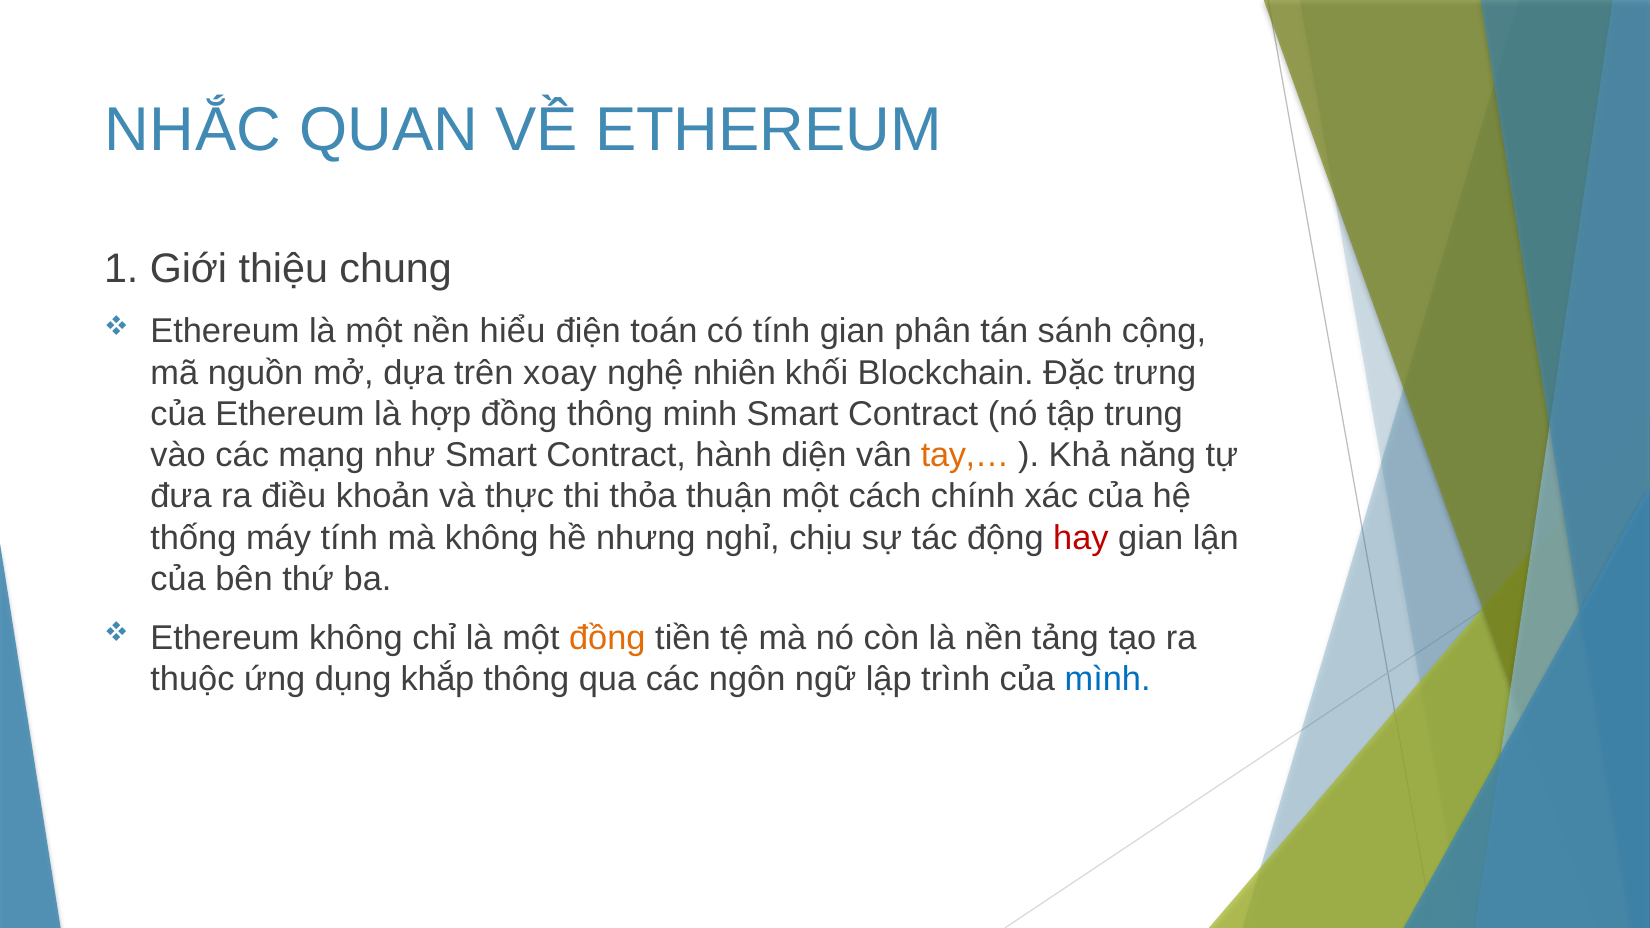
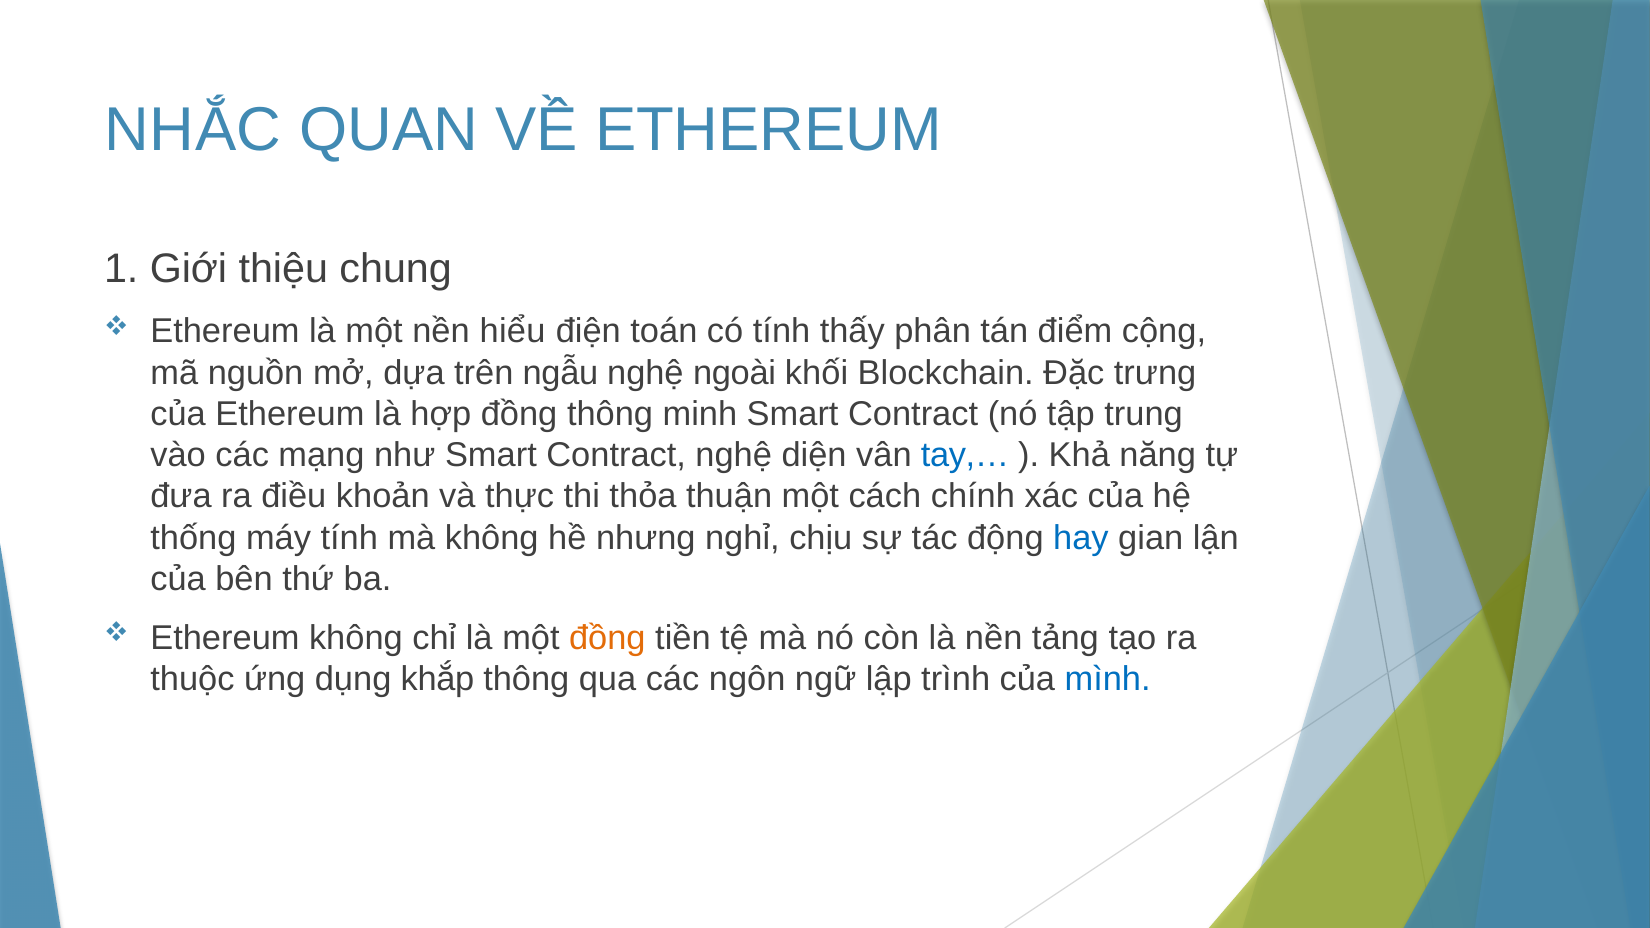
tính gian: gian -> thấy (852, 331)
sánh: sánh -> điểm (1075, 331)
xoay: xoay -> ngẫu (560, 373)
nhiên: nhiên -> ngoài (735, 373)
Contract hành: hành -> nghệ (734, 455)
tay,… colour: orange -> blue (965, 455)
hay colour: red -> blue (1081, 538)
